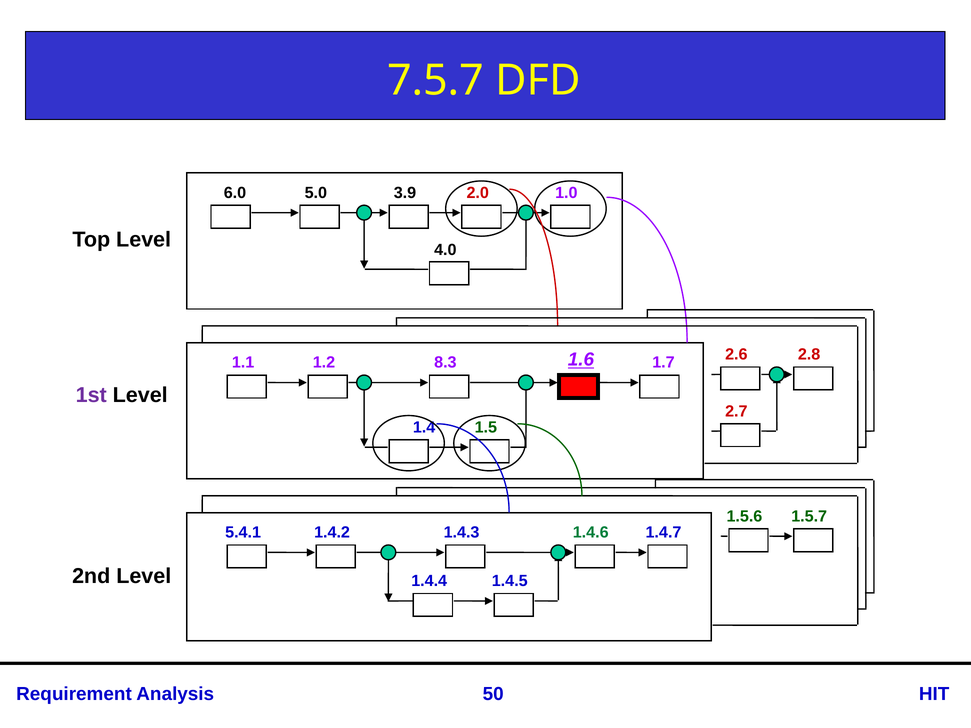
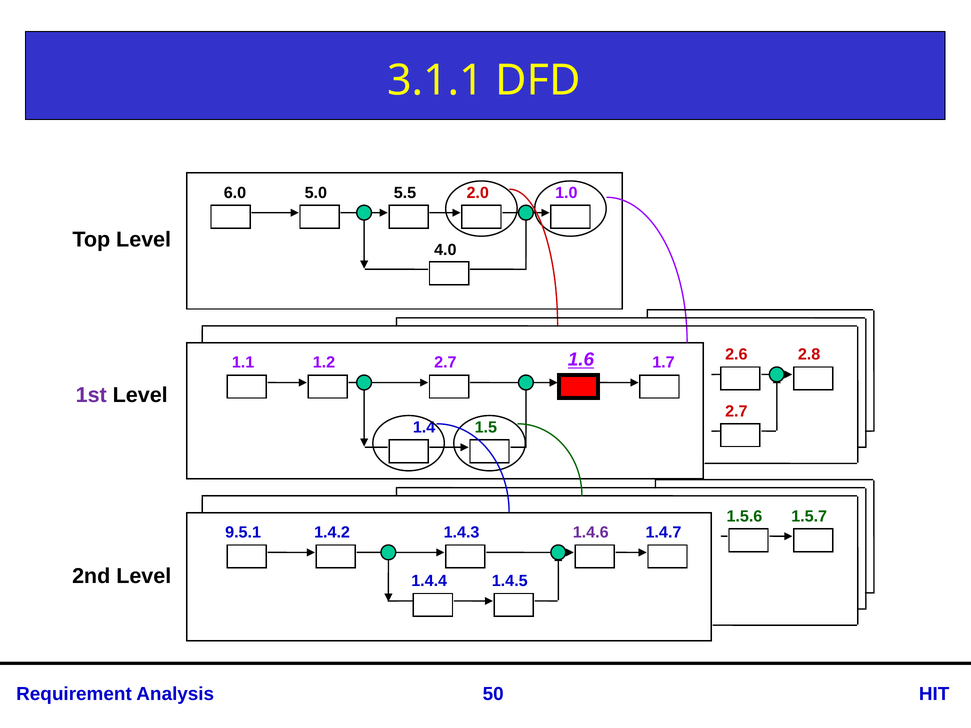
7.5.7: 7.5.7 -> 3.1.1 (436, 80)
3.9: 3.9 -> 5.5 (405, 193)
1.2 8.3: 8.3 -> 2.7 (445, 363)
5.4.1: 5.4.1 -> 9.5.1 (243, 533)
1.4.6 colour: green -> purple (591, 533)
